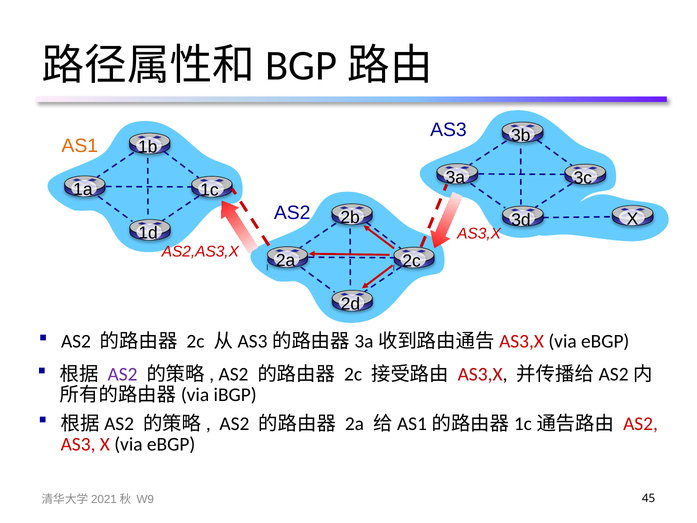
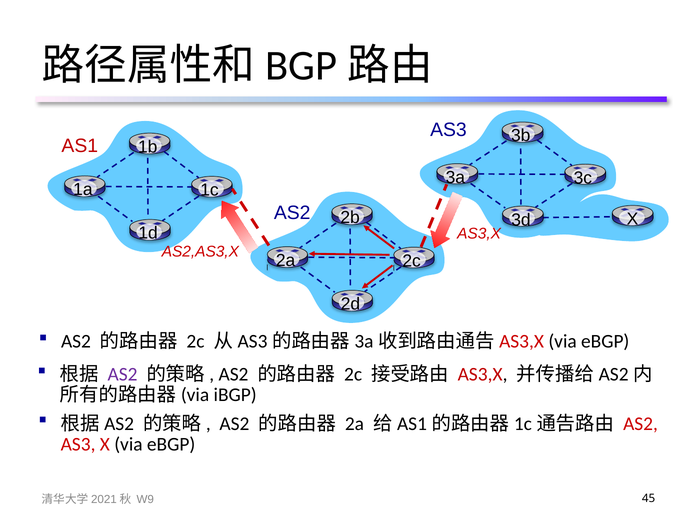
AS1 colour: orange -> red (80, 146)
